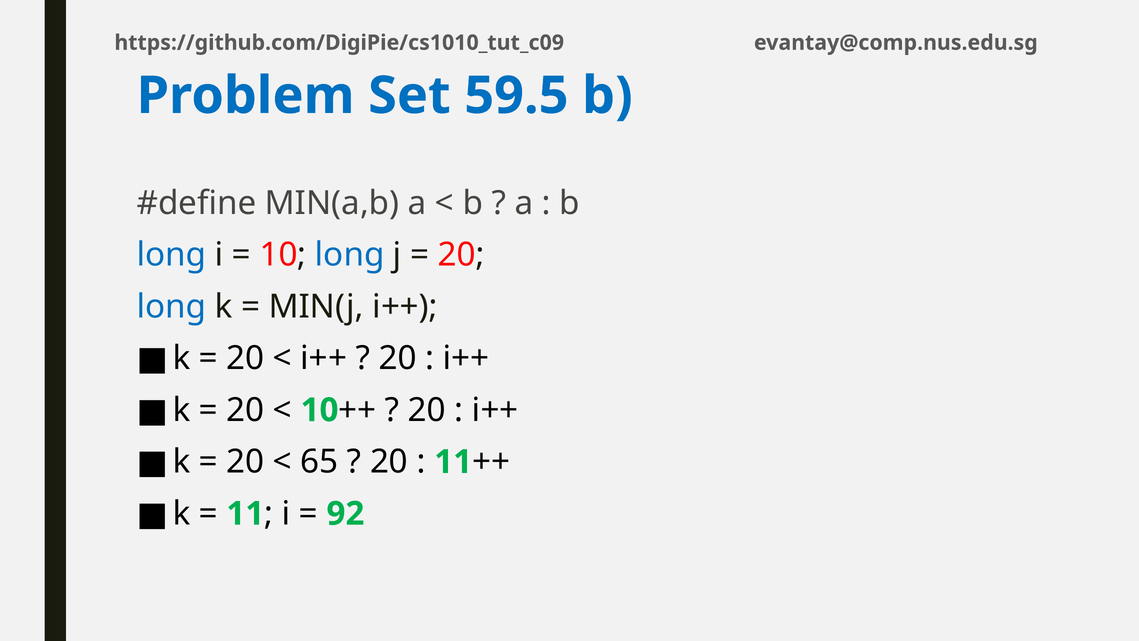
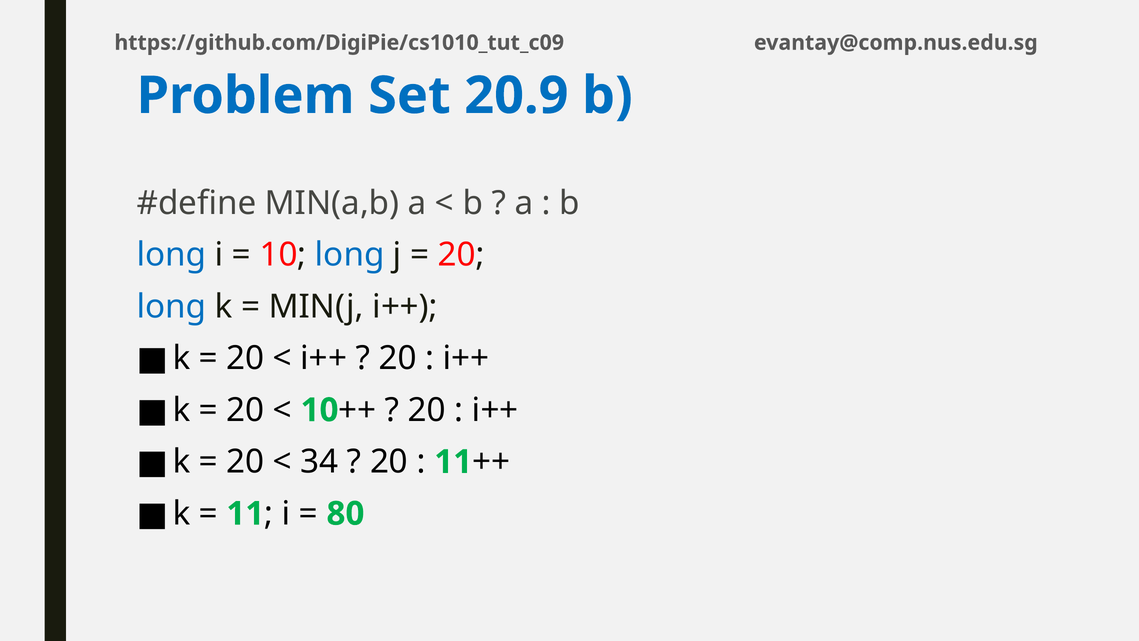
59.5: 59.5 -> 20.9 (516, 96)
65: 65 -> 34 (319, 462)
92: 92 -> 80 (345, 514)
